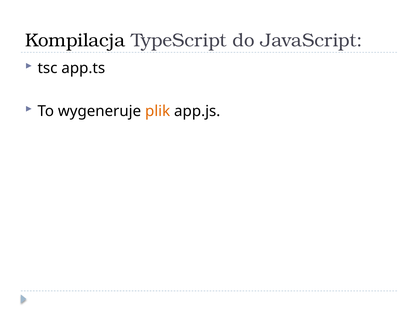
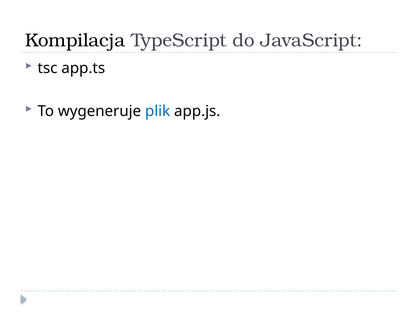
plik colour: orange -> blue (158, 111)
